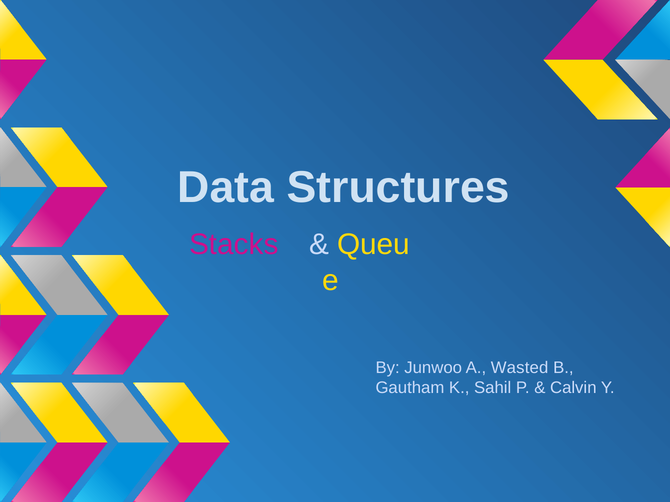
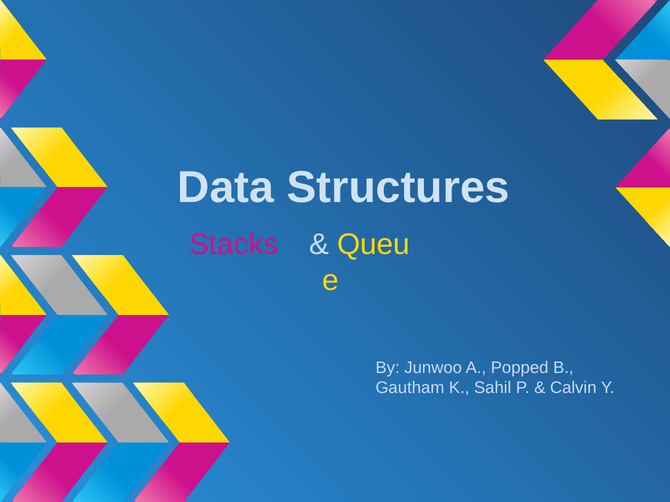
Wasted: Wasted -> Popped (520, 368)
